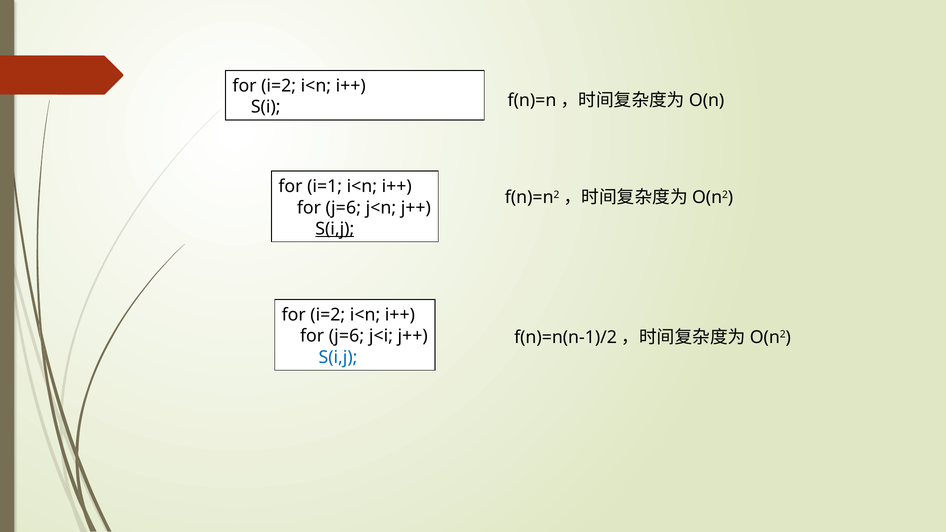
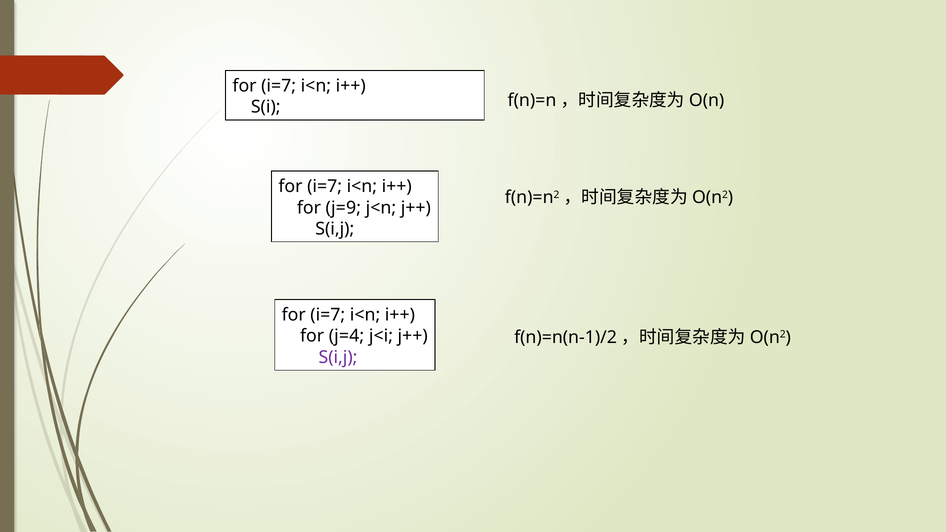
i=2: i=2 -> i=7 (279, 86)
i=1: i=1 -> i=7 (325, 186)
j=6: j=6 -> j=9 (343, 208)
S(i,j underline: present -> none (335, 229)
i=2: i=2 -> i=7 (328, 315)
j=6: j=6 -> j=4 (347, 336)
S(i,j colour: blue -> purple (338, 357)
